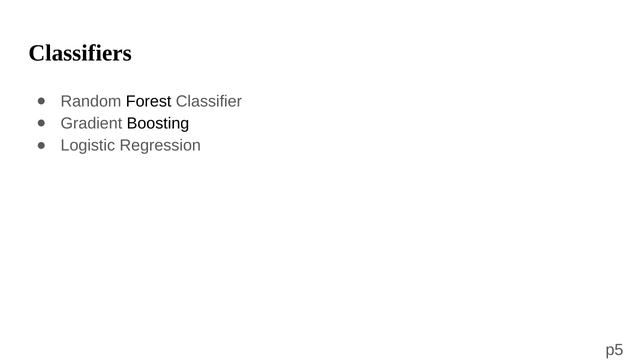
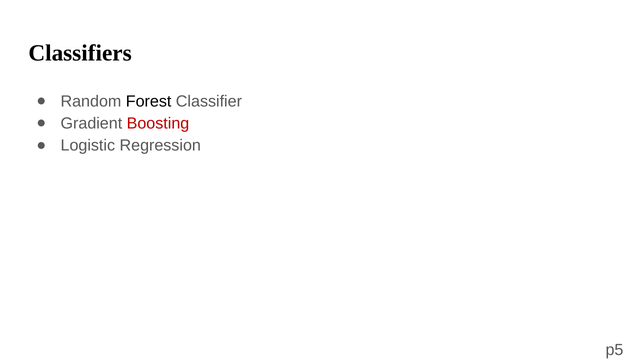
Boosting colour: black -> red (158, 123)
